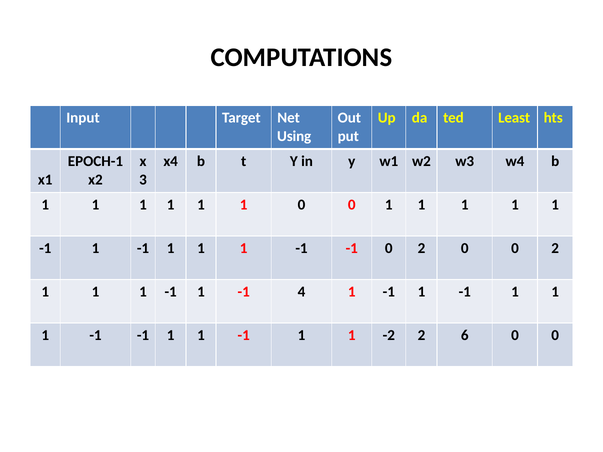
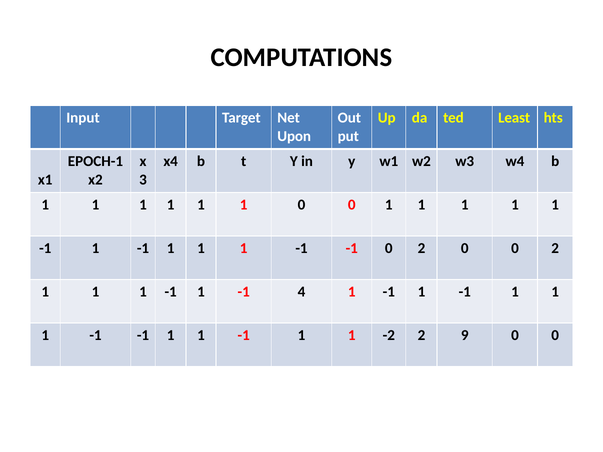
Using: Using -> Upon (294, 136)
6: 6 -> 9 (465, 336)
